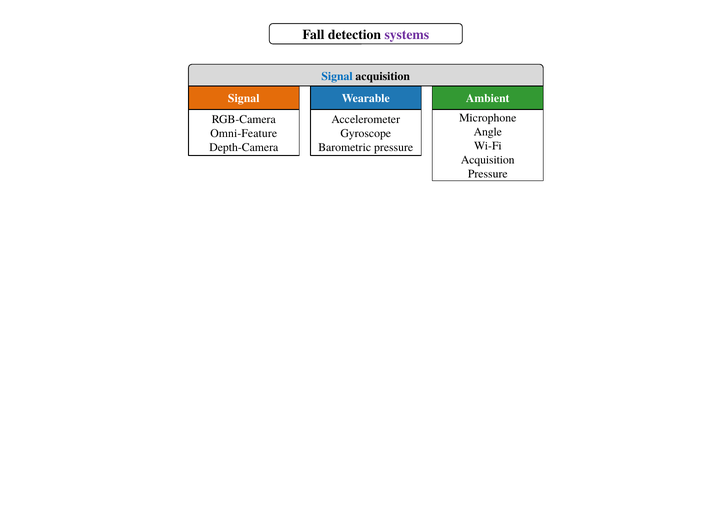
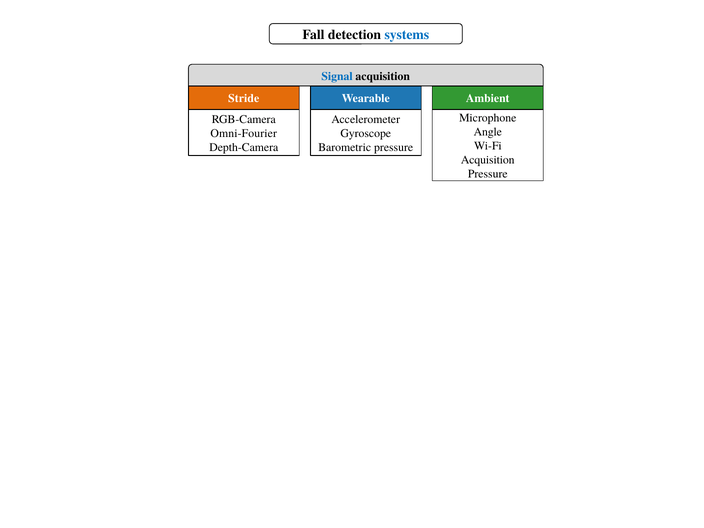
systems colour: purple -> blue (407, 35)
Signal: Signal -> Stride (244, 99)
Omni-Feature: Omni-Feature -> Omni-Fourier (244, 133)
